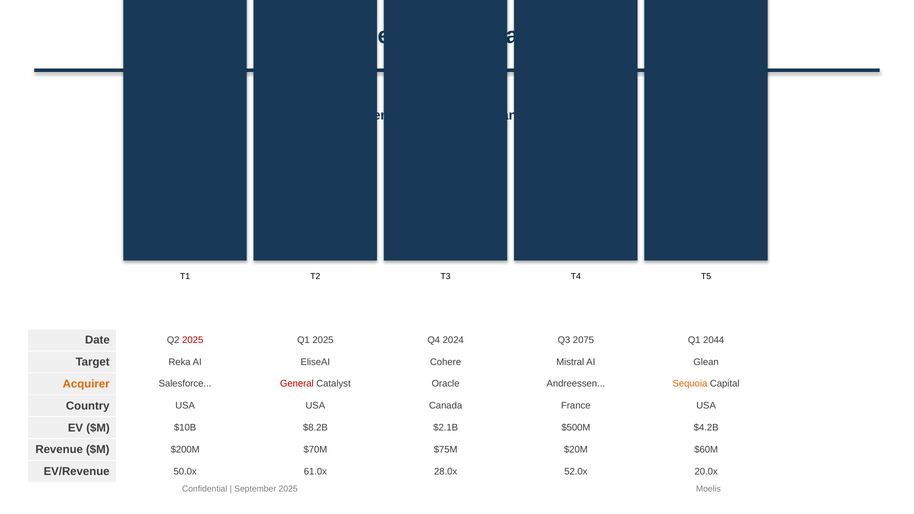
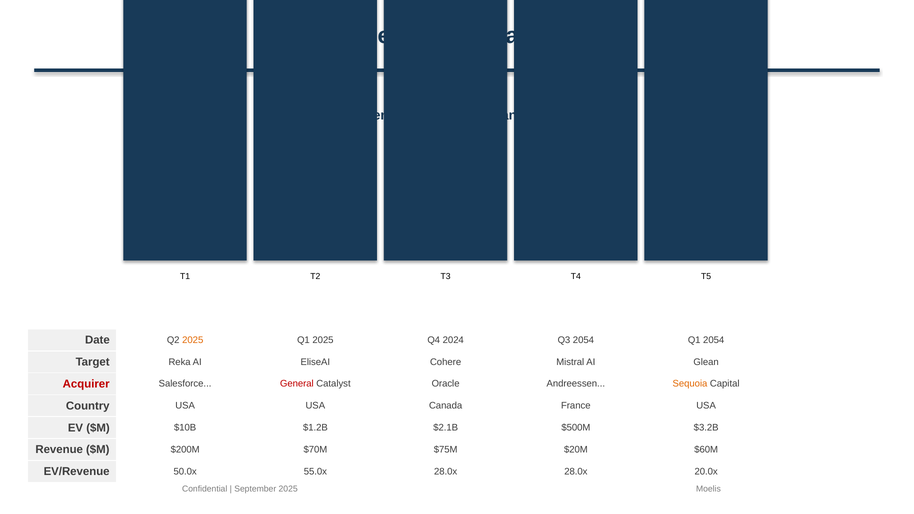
2025 colour: red -> orange (193, 340)
Q3 2075: 2075 -> 2054 (583, 340)
Q1 2044: 2044 -> 2054 (714, 340)
Acquirer colour: orange -> red (86, 384)
$8.2B: $8.2B -> $1.2B (315, 428)
$4.2B: $4.2B -> $3.2B (706, 428)
61.0x: 61.0x -> 55.0x (315, 472)
28.0x 52.0x: 52.0x -> 28.0x (576, 472)
